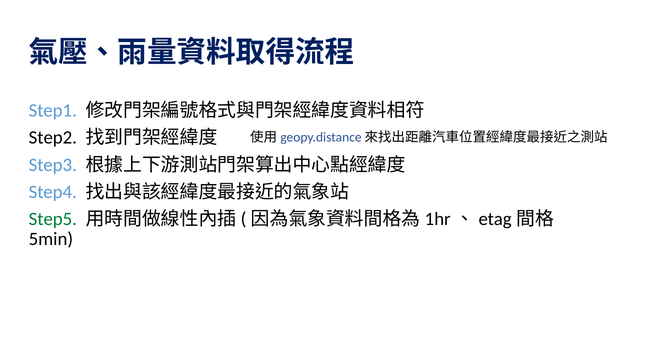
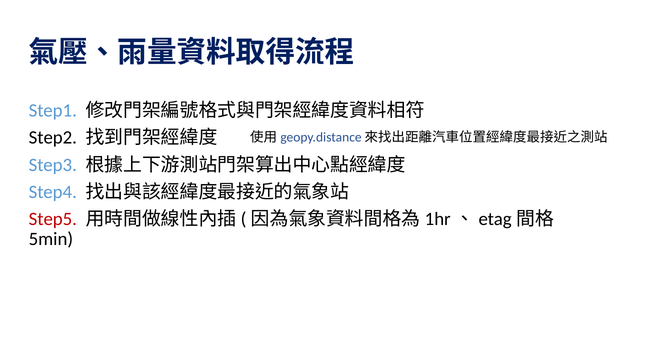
Step5 colour: green -> red (53, 219)
